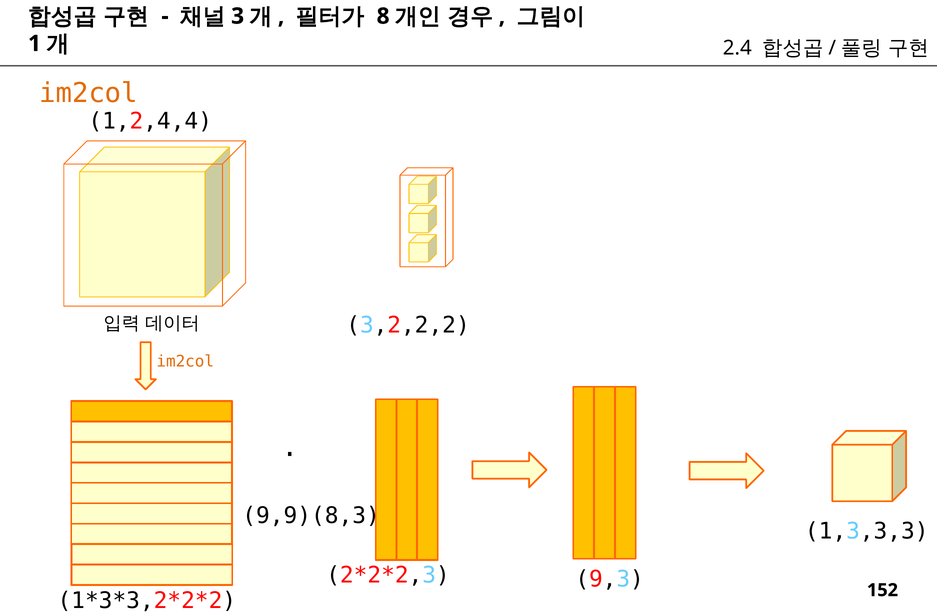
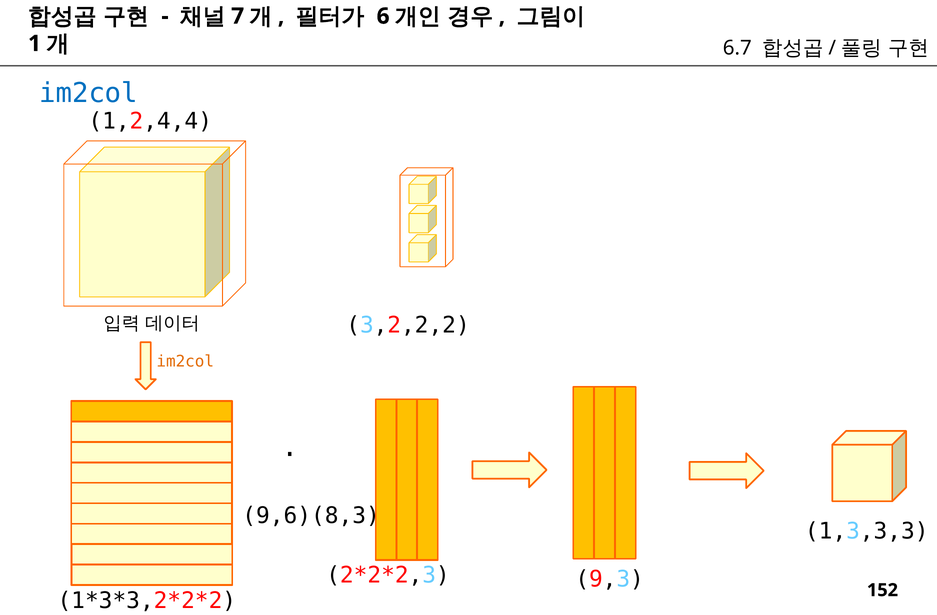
3: 3 -> 7 (238, 16)
8: 8 -> 6 (383, 16)
2.4: 2.4 -> 6.7 (737, 48)
im2col colour: orange -> blue (89, 93)
9,9)(8,3: 9,9)(8,3 -> 9,6)(8,3 (311, 516)
